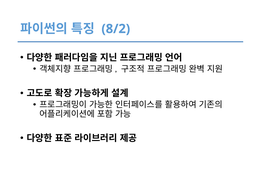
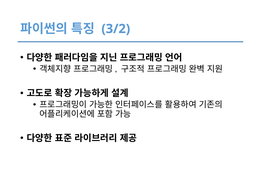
8/2: 8/2 -> 3/2 (116, 29)
